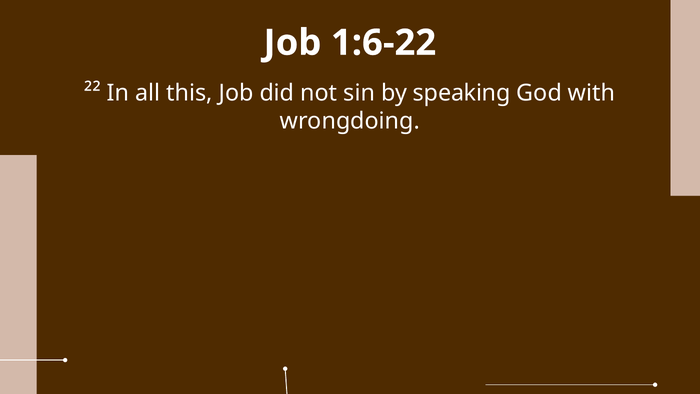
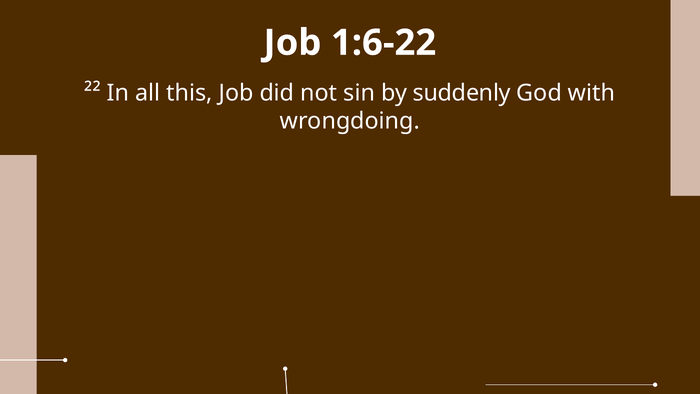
speaking: speaking -> suddenly (462, 93)
